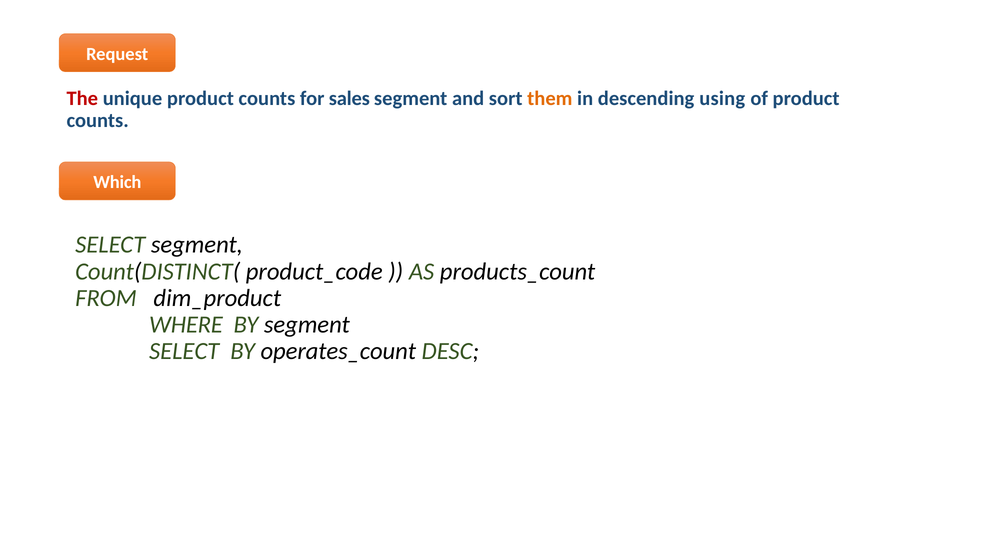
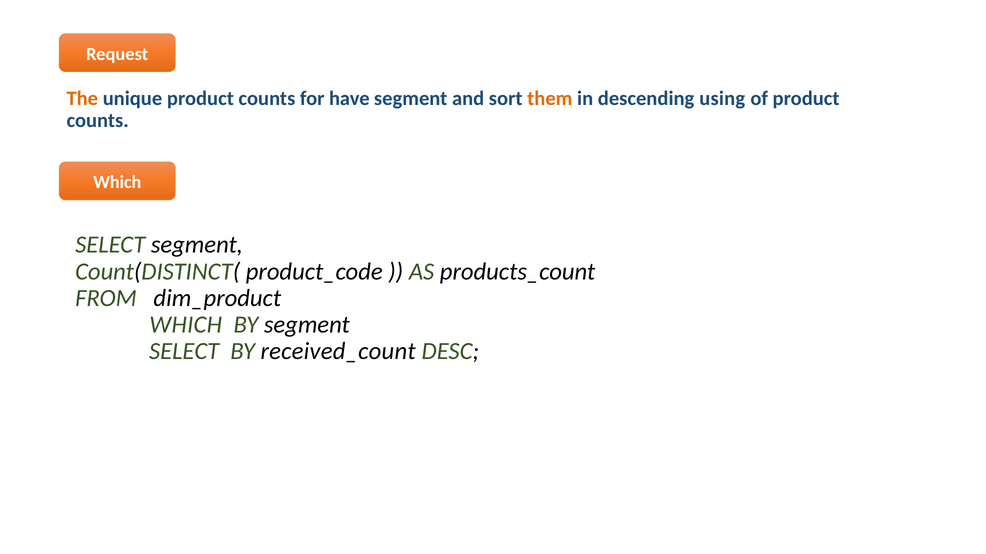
The colour: red -> orange (82, 98)
sales: sales -> have (349, 98)
WHERE: WHERE -> WHICH (186, 325)
operates_count: operates_count -> received_count (338, 352)
